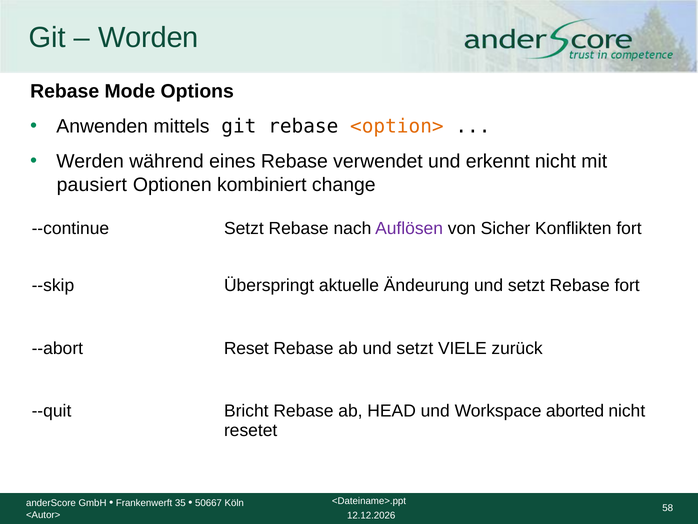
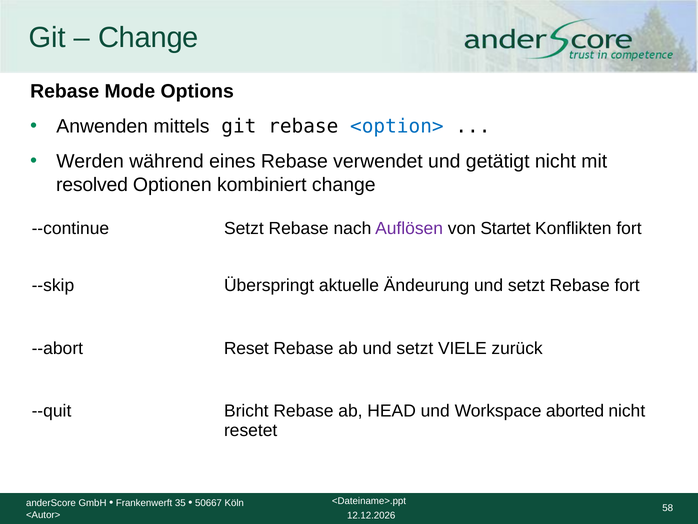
Worden: Worden -> Change (148, 38)
<option> colour: orange -> blue (397, 126)
erkennt: erkennt -> getätigt (498, 161)
pausiert: pausiert -> resolved (92, 184)
Sicher: Sicher -> Startet (506, 228)
